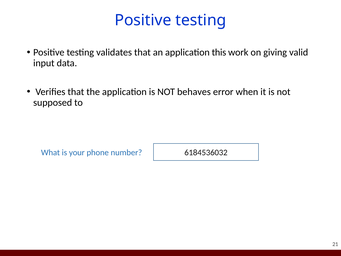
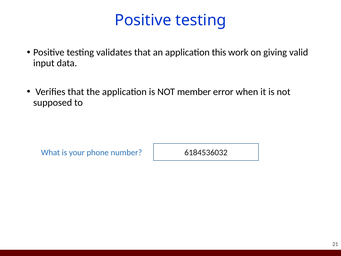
behaves: behaves -> member (194, 92)
